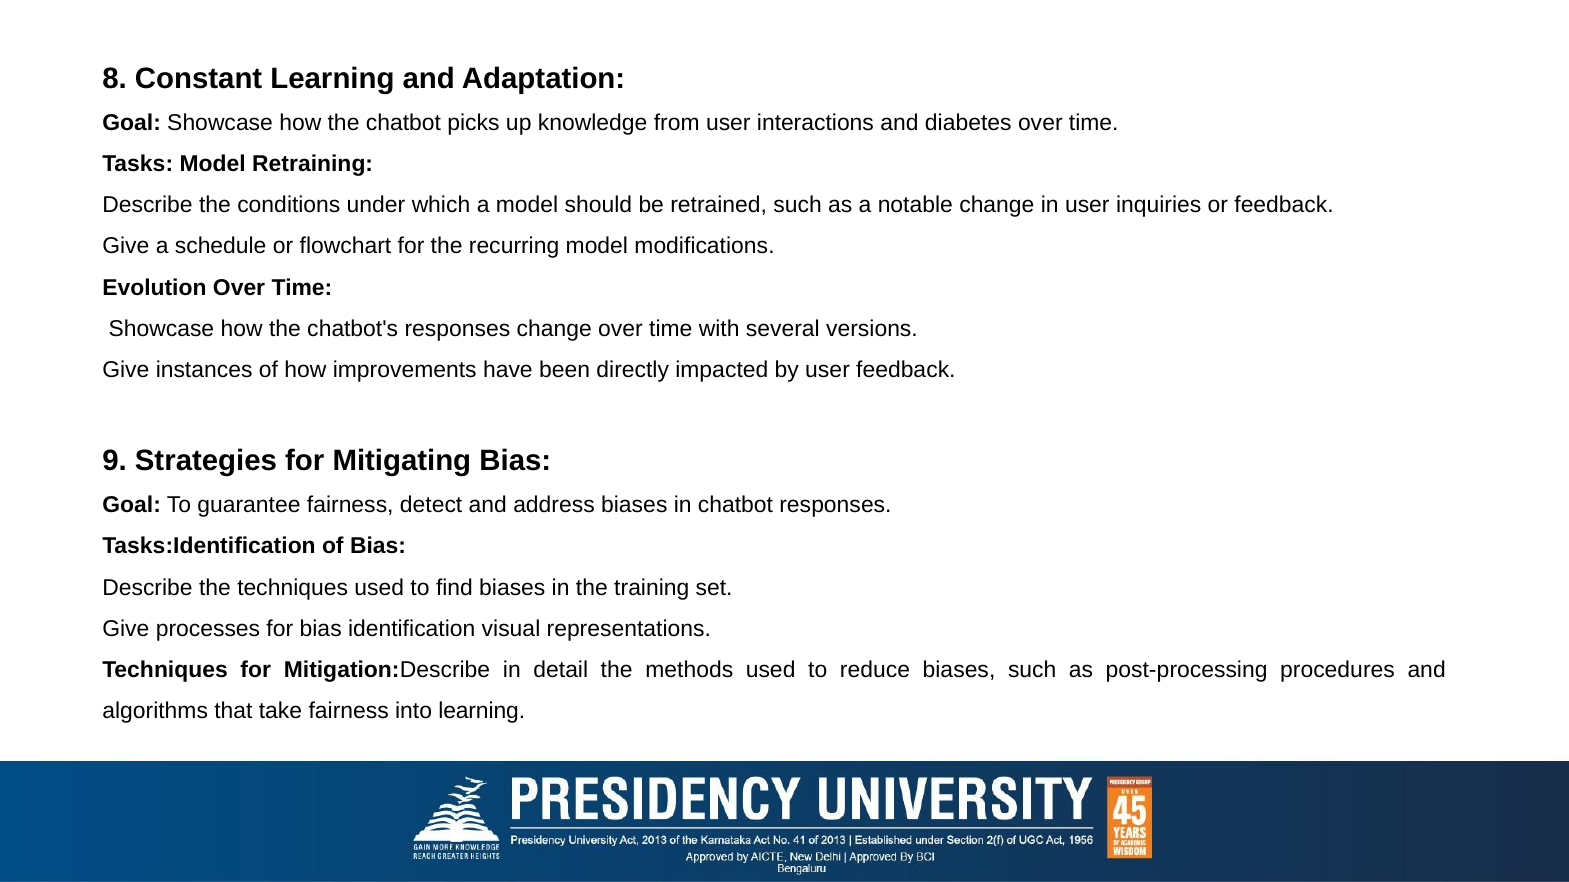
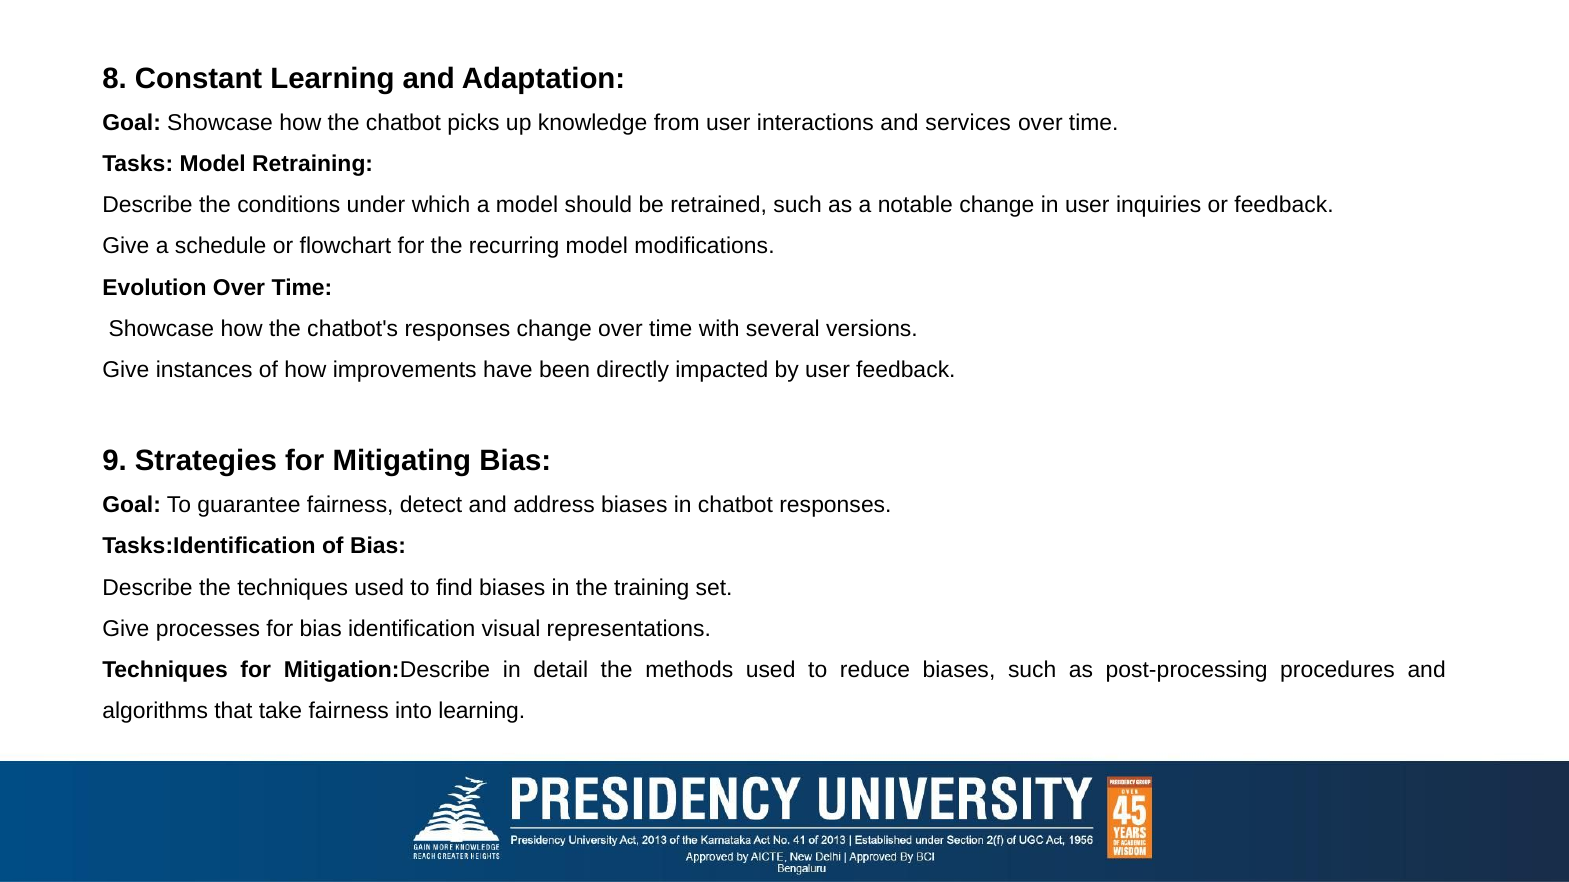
diabetes: diabetes -> services (968, 123)
